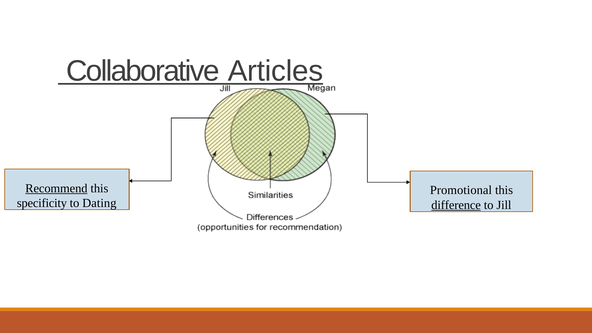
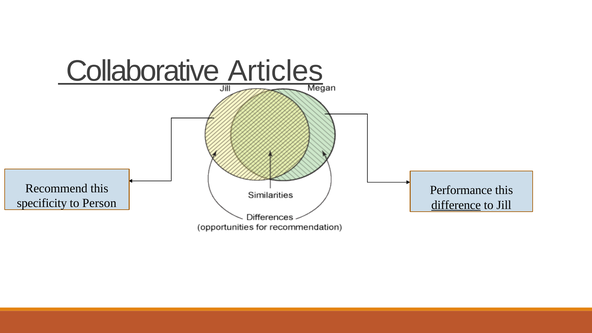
Recommend underline: present -> none (56, 188)
Promotional: Promotional -> Performance (461, 190)
Dating: Dating -> Person (99, 203)
